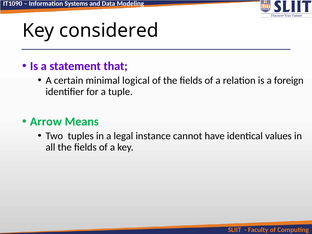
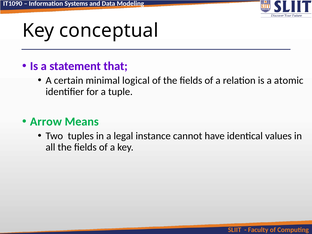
considered: considered -> conceptual (109, 31)
foreign: foreign -> atomic (289, 80)
